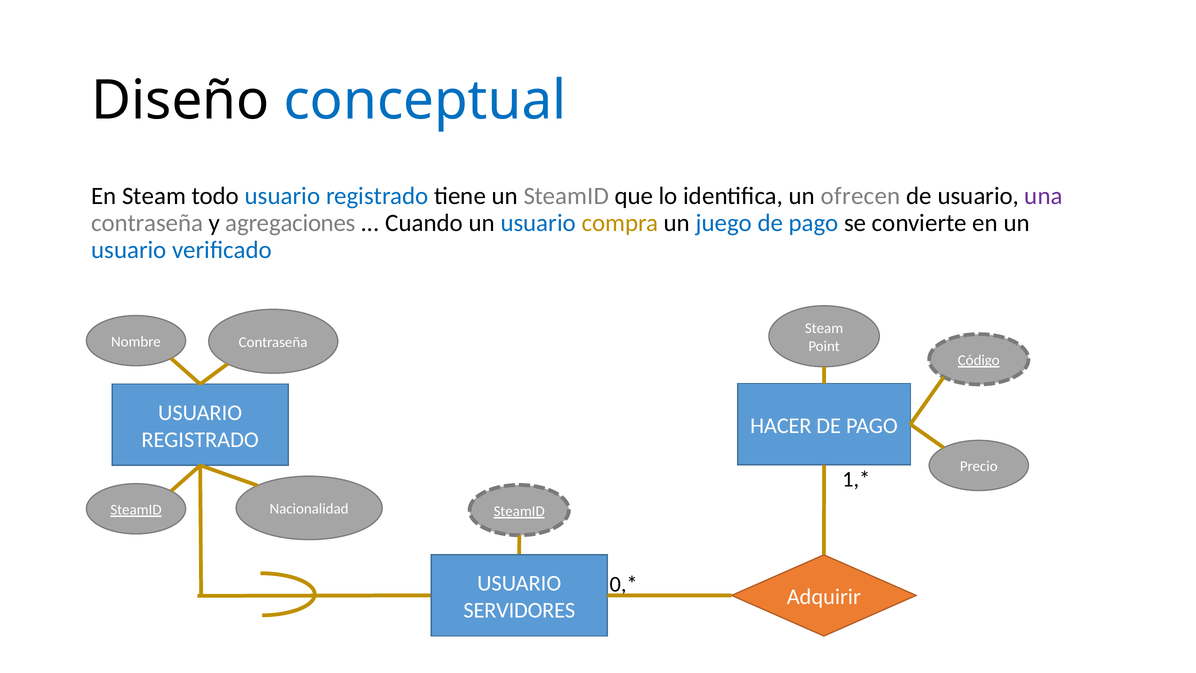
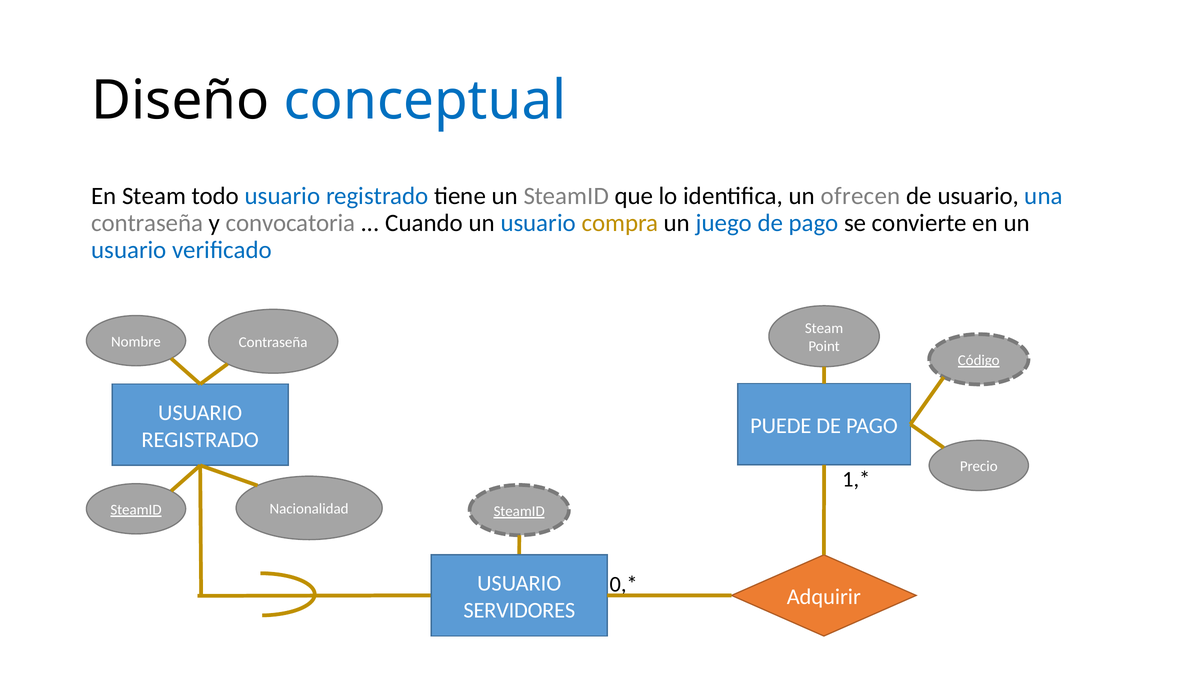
una colour: purple -> blue (1043, 196)
agregaciones: agregaciones -> convocatoria (290, 223)
HACER: HACER -> PUEDE (781, 426)
